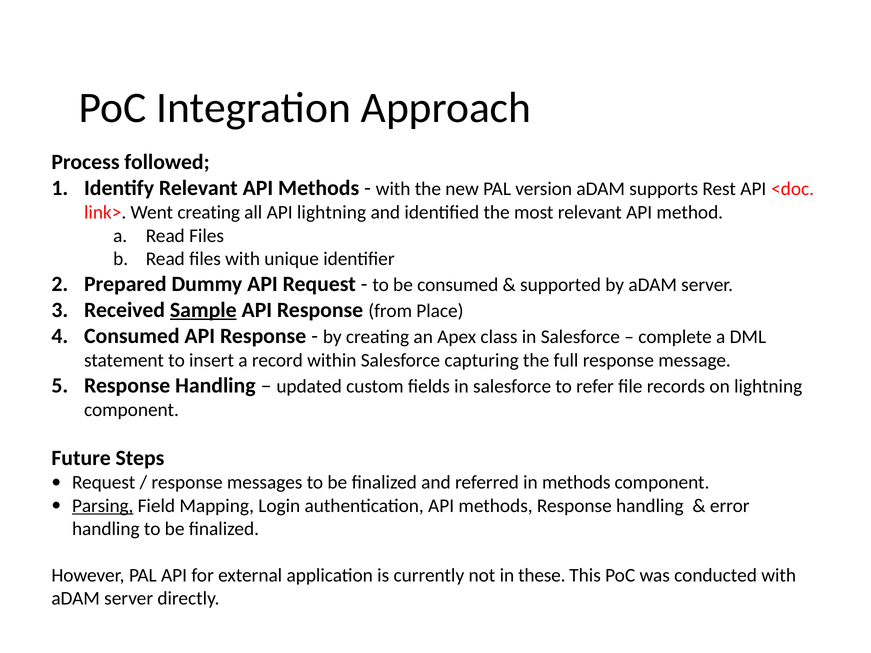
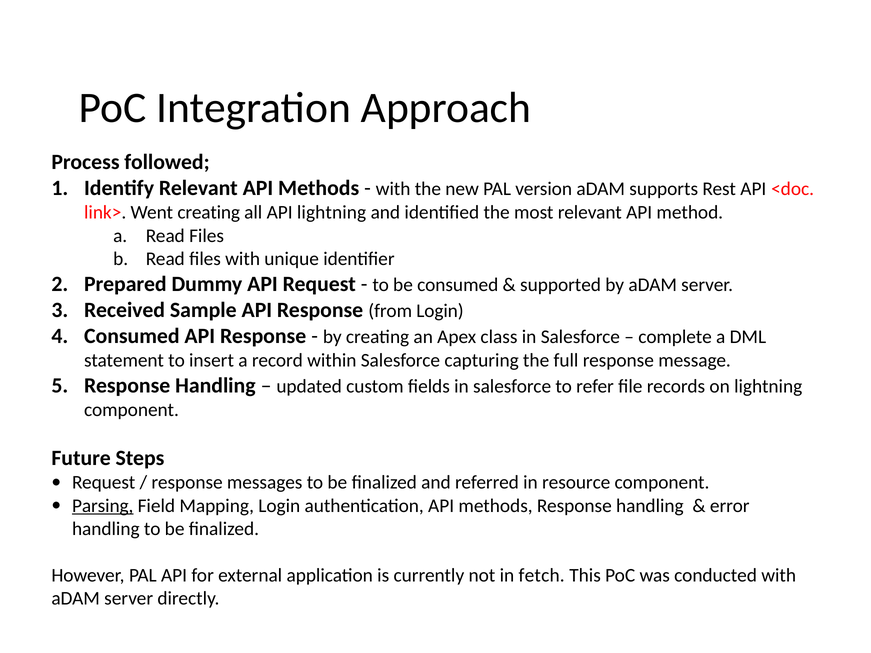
Sample underline: present -> none (203, 310)
from Place: Place -> Login (440, 311)
in methods: methods -> resource (576, 483)
these: these -> fetch (542, 575)
